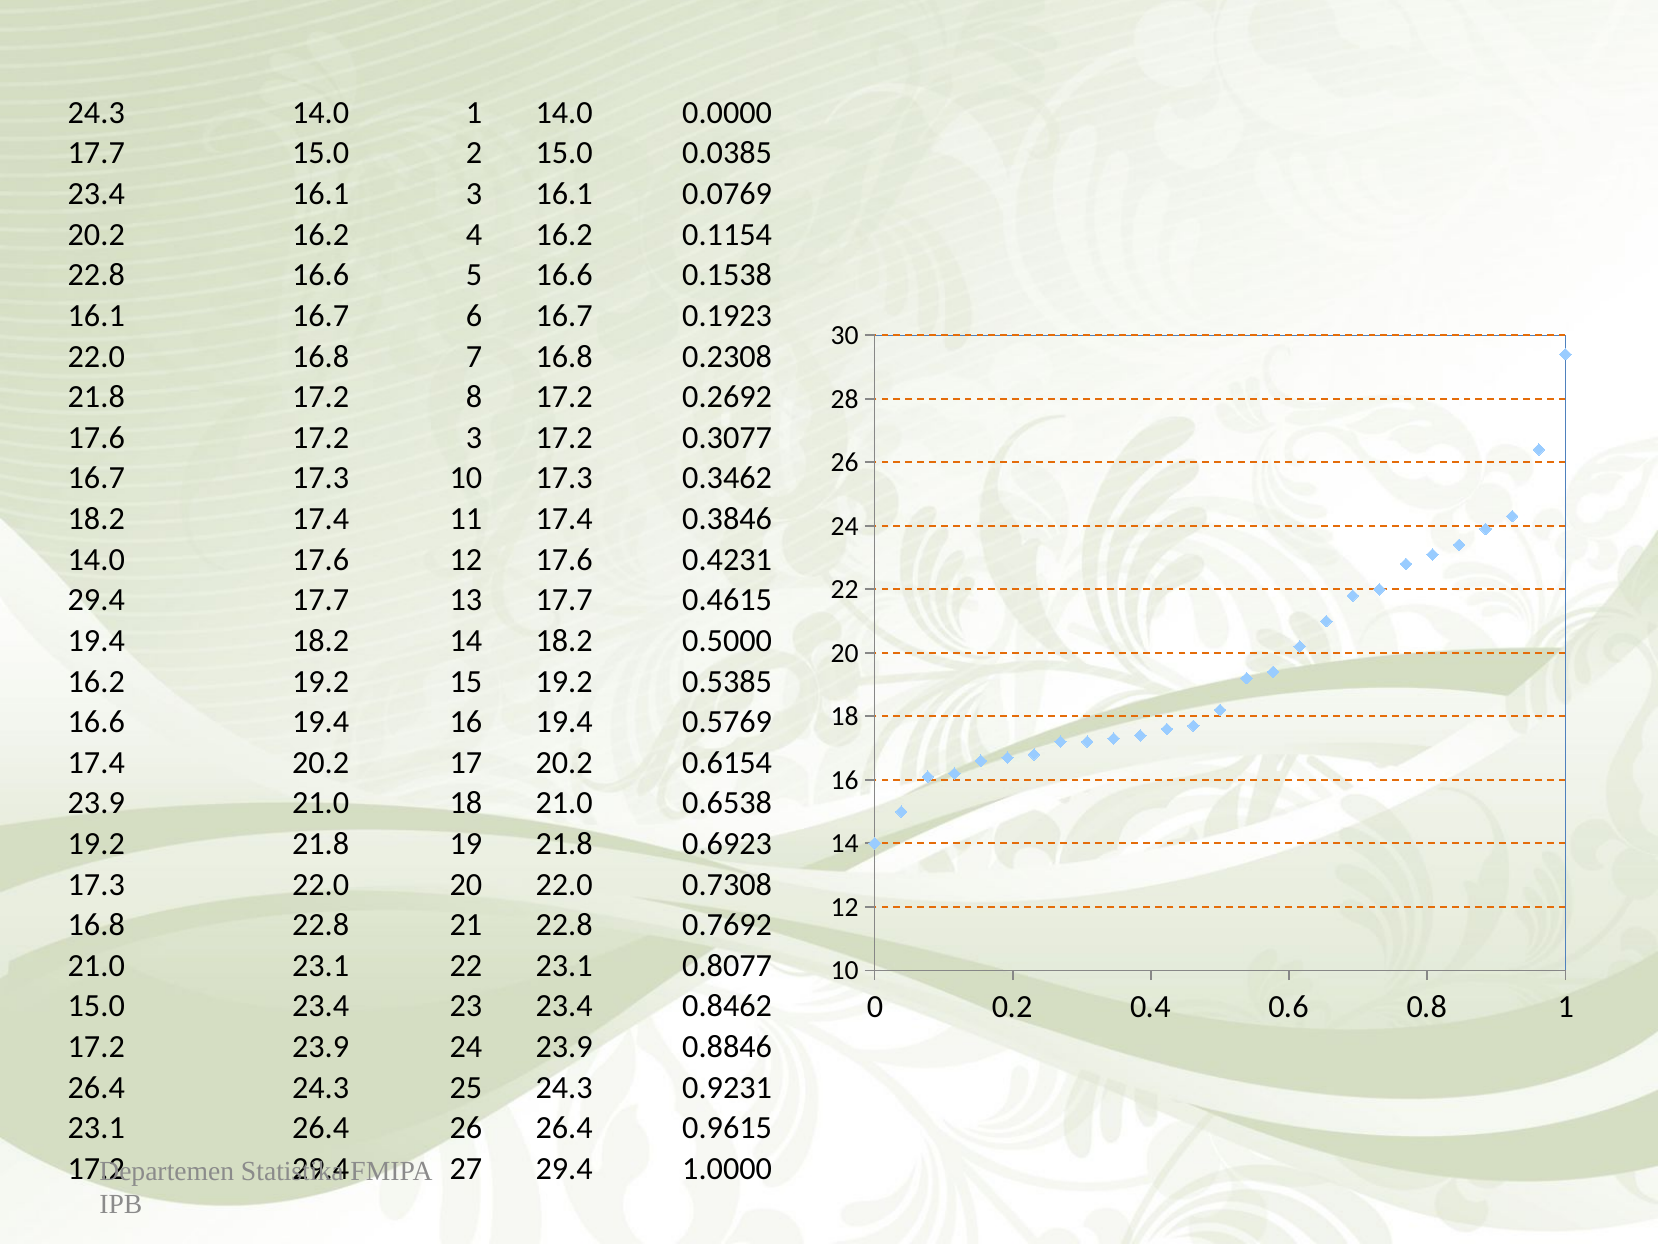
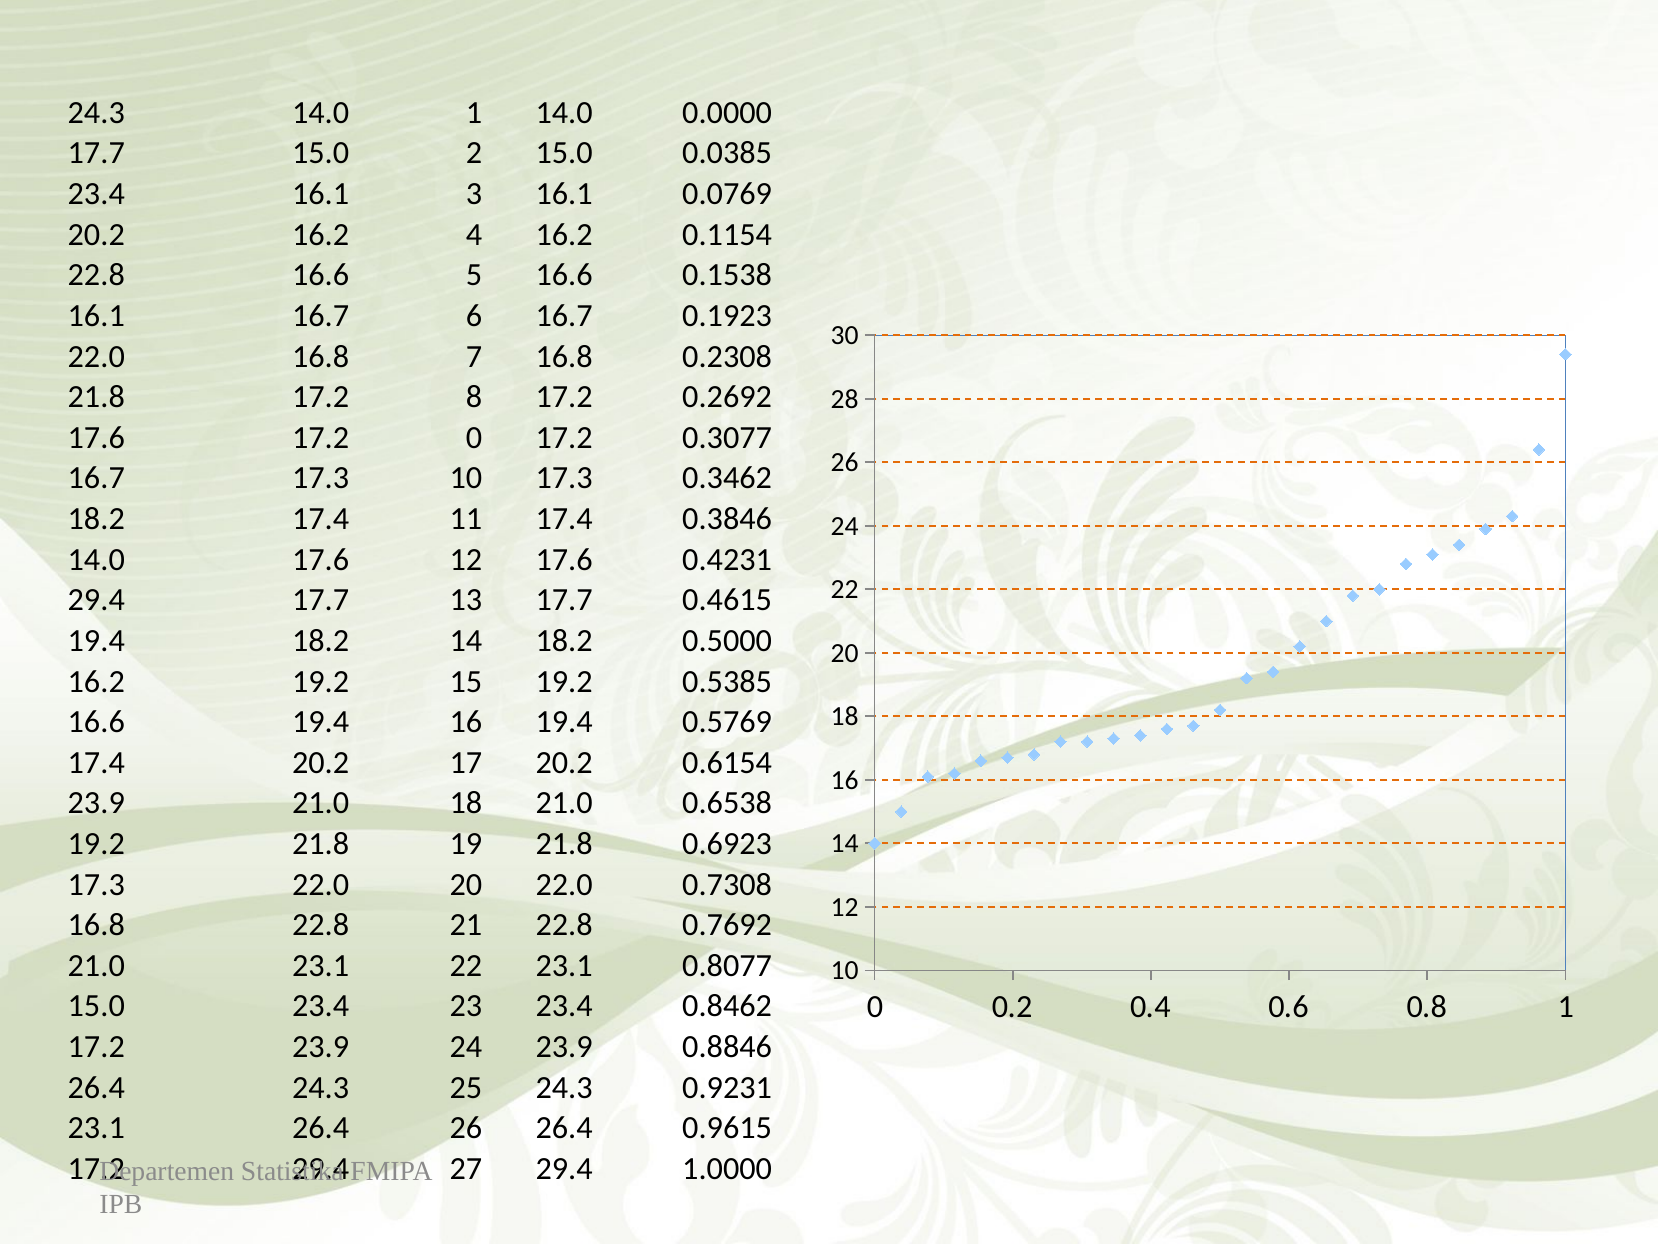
17.2 3: 3 -> 0 (474, 437)
